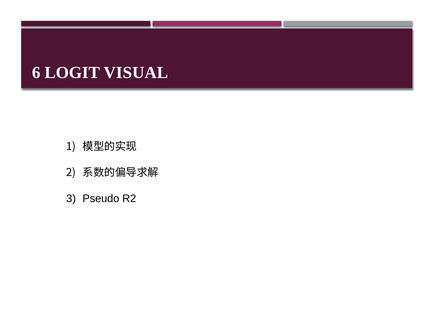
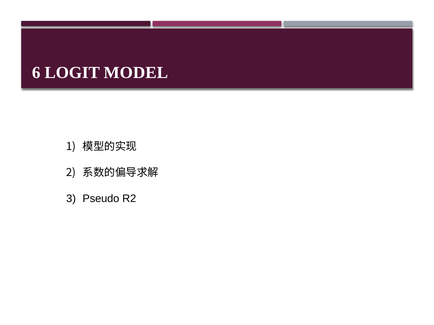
VISUAL: VISUAL -> MODEL (136, 73)
